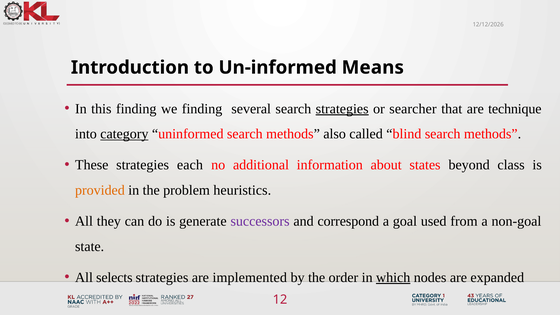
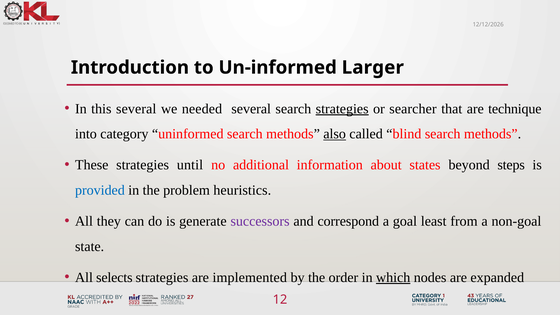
Means: Means -> Larger (373, 67)
this finding: finding -> several (136, 109)
we finding: finding -> needed (202, 109)
category underline: present -> none (124, 134)
also underline: none -> present (335, 134)
each: each -> until (190, 165)
class: class -> steps (511, 165)
provided colour: orange -> blue (100, 190)
used: used -> least (434, 221)
